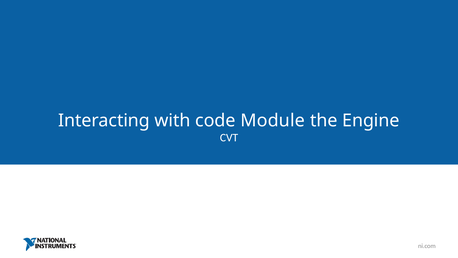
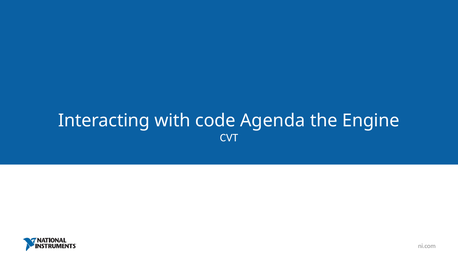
Module: Module -> Agenda (273, 120)
